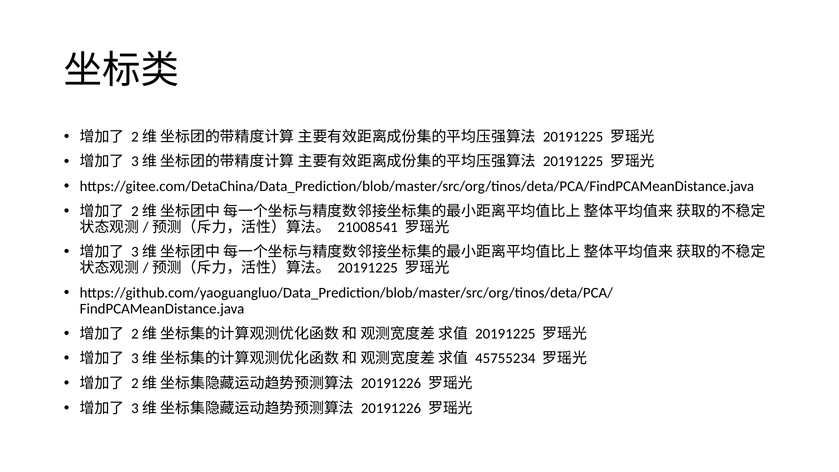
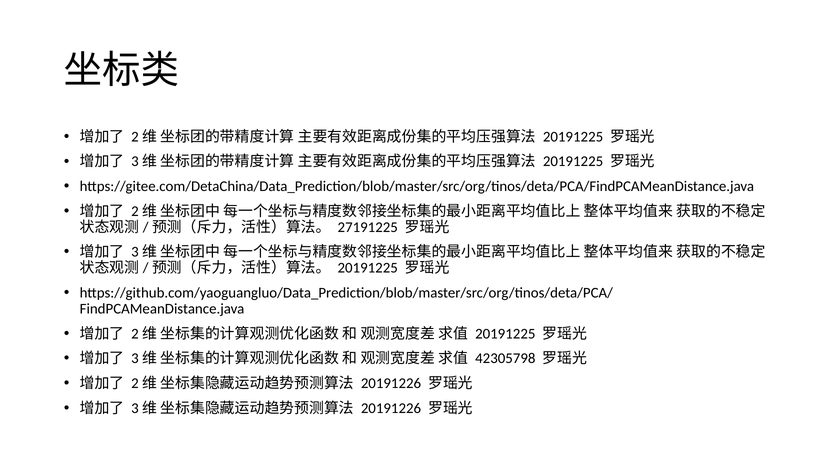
21008541: 21008541 -> 27191225 (368, 227)
45755234: 45755234 -> 42305798 (505, 358)
